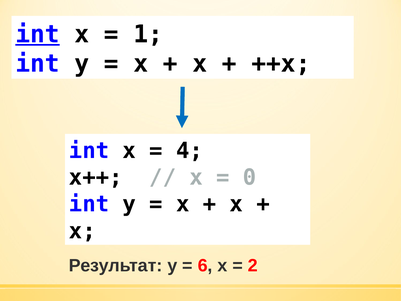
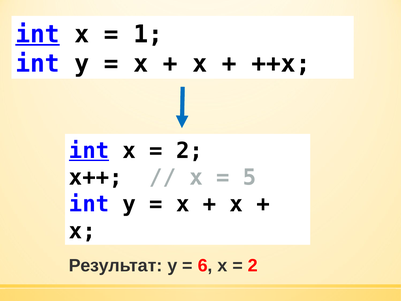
int underline: none -> present (89, 151)
4: 4 -> 2 (189, 151)
0: 0 -> 5 (250, 177)
